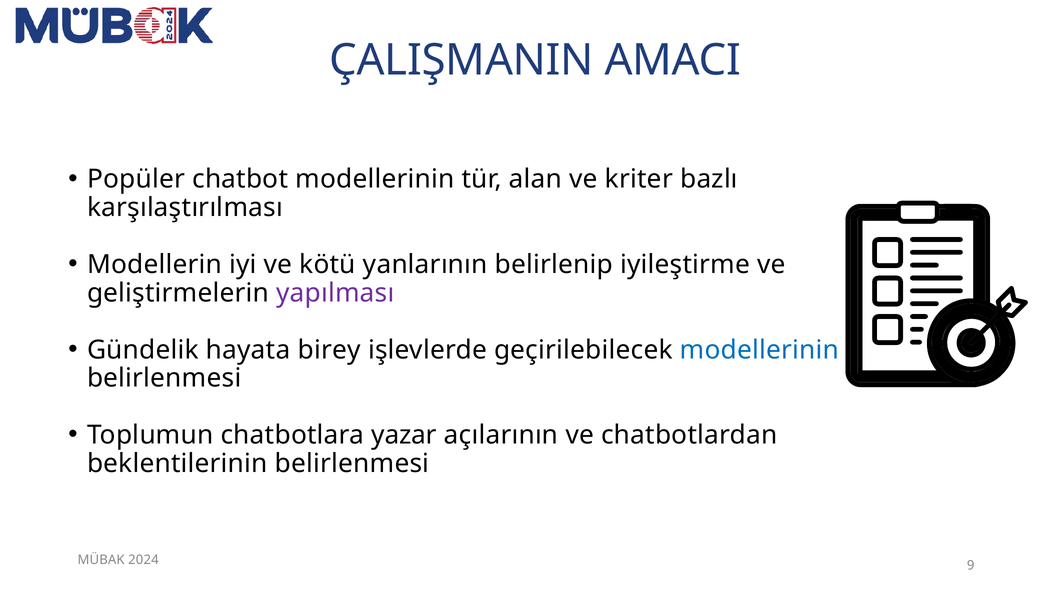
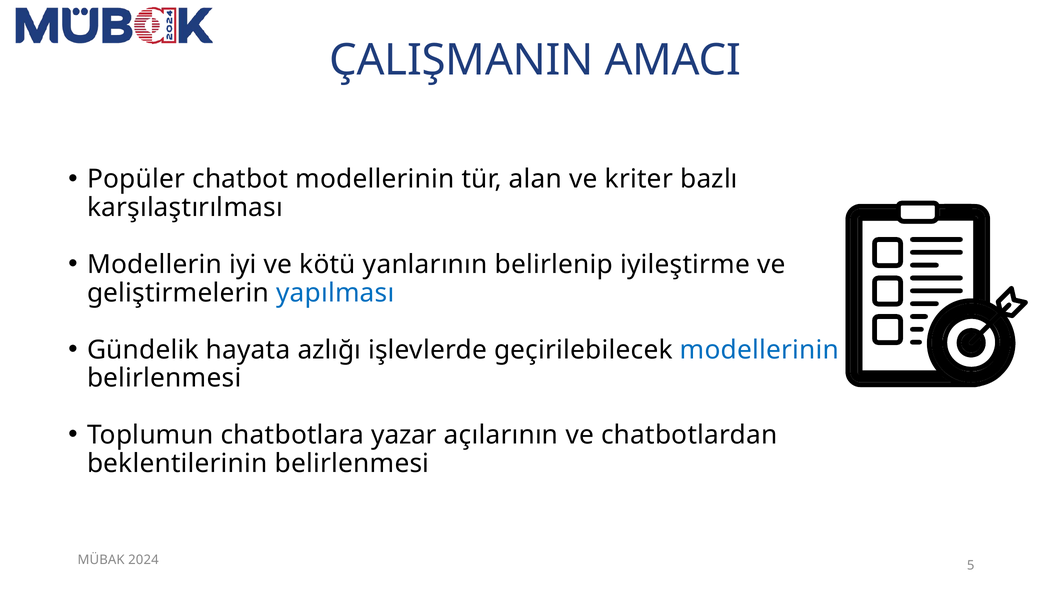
yapılması colour: purple -> blue (335, 293)
birey: birey -> azlığı (329, 350)
9: 9 -> 5 (971, 565)
